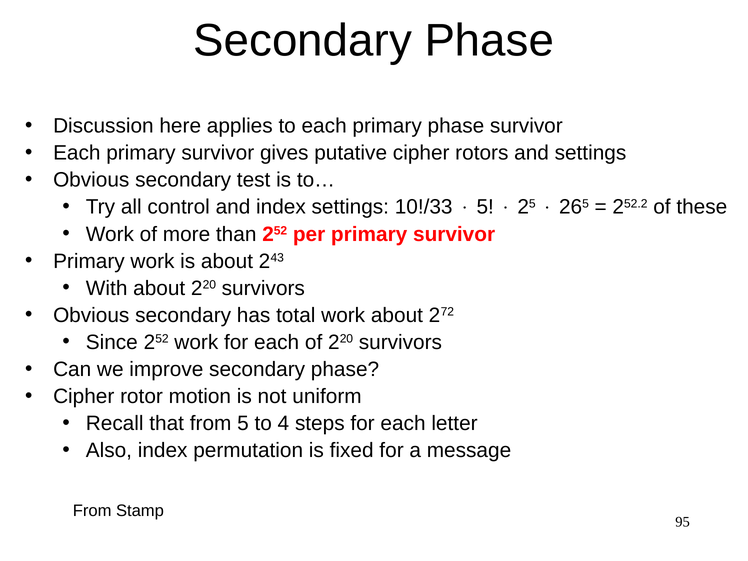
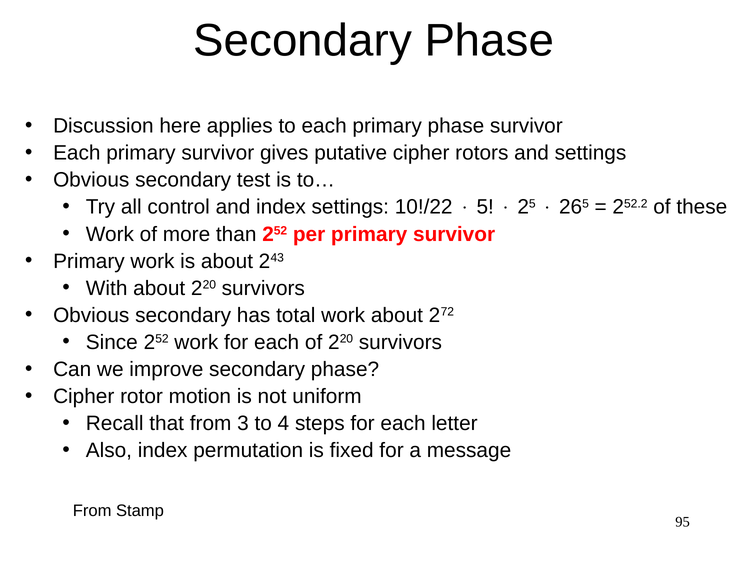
10!/33: 10!/33 -> 10!/22 (424, 207)
from 5: 5 -> 3 (243, 423)
